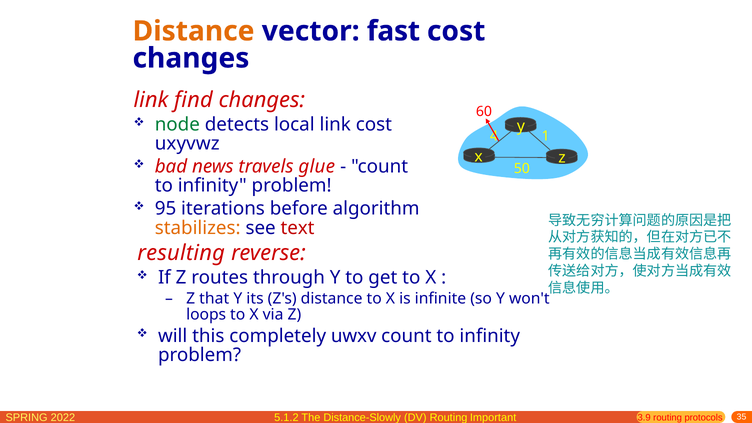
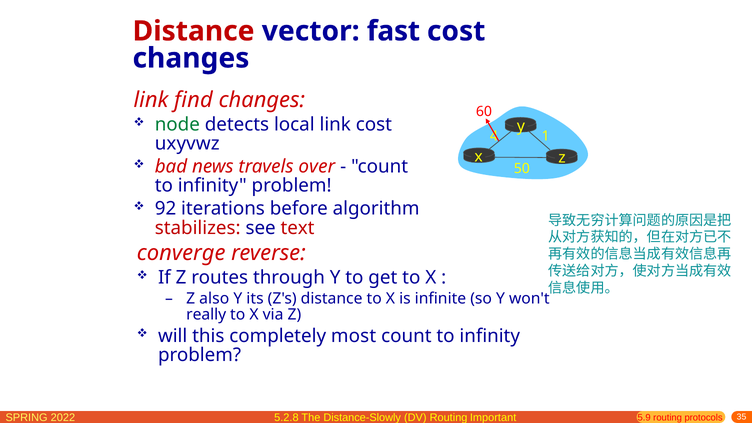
Distance colour: orange -> red (194, 31)
glue: glue -> over (317, 167)
95: 95 -> 92 (166, 209)
stabilizes colour: orange -> red (198, 228)
resulting: resulting -> converge (181, 253)
that: that -> also (214, 299)
loops: loops -> really (206, 315)
uwxv: uwxv -> most (354, 336)
5.1.2: 5.1.2 -> 5.2.8 (286, 418)
3.9: 3.9 -> 5.9 (644, 418)
